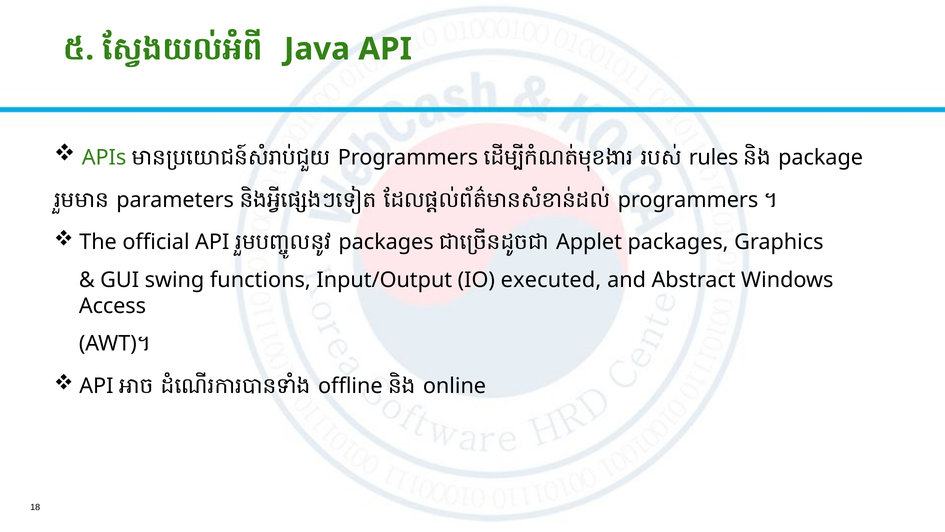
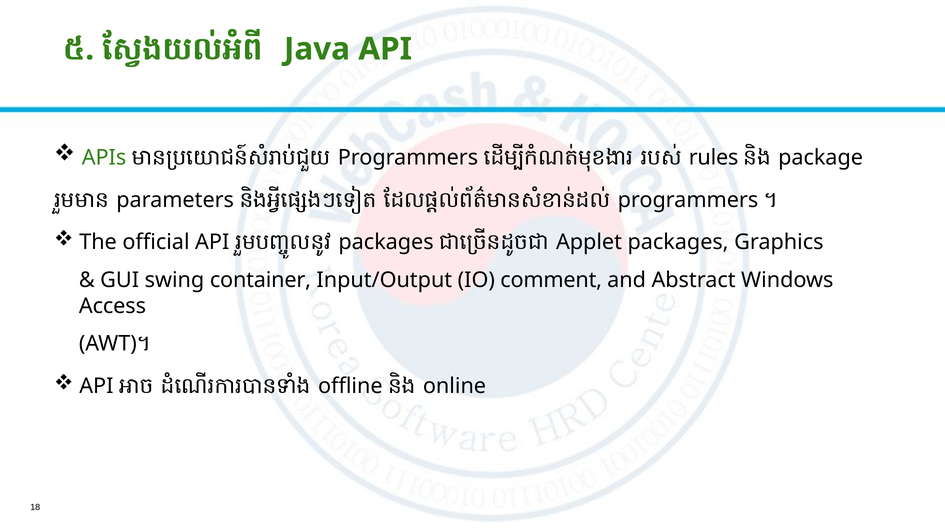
functions: functions -> container (260, 280)
executed: executed -> comment (551, 280)
